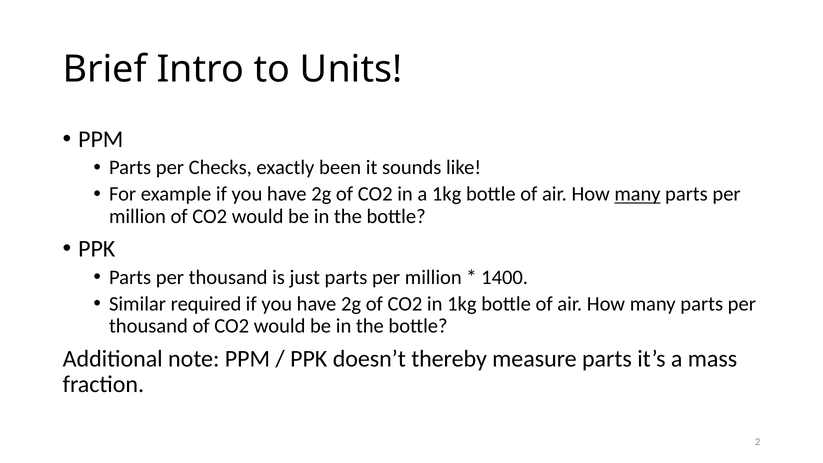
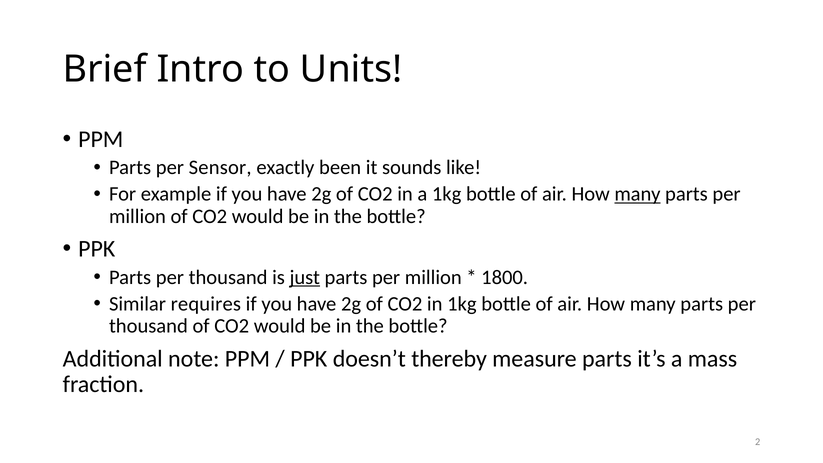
Checks: Checks -> Sensor (220, 168)
just underline: none -> present (305, 277)
1400: 1400 -> 1800 (505, 277)
required: required -> requires (206, 304)
